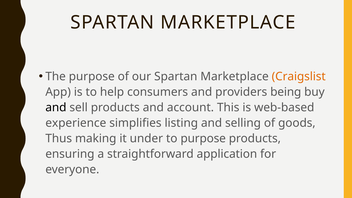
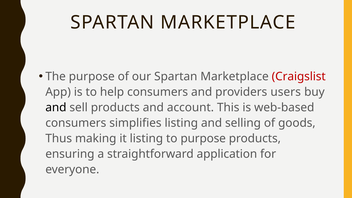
Craigslist colour: orange -> red (299, 77)
being: being -> users (286, 92)
experience: experience -> consumers (76, 123)
it under: under -> listing (146, 139)
